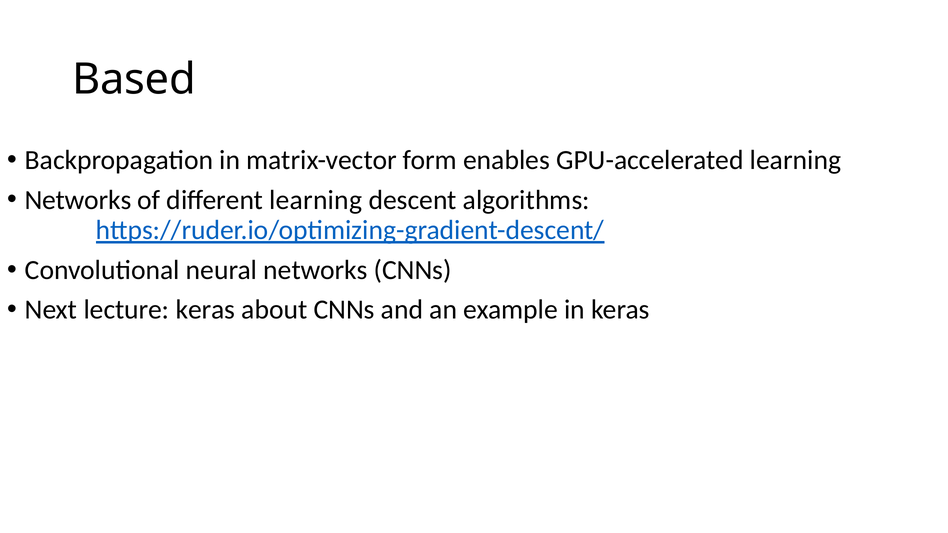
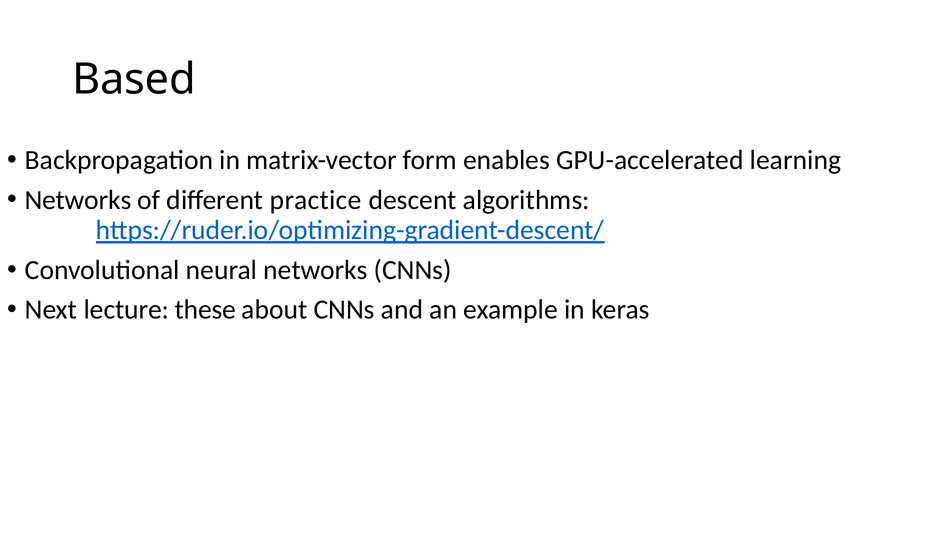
different learning: learning -> practice (316, 200)
lecture keras: keras -> these (205, 310)
